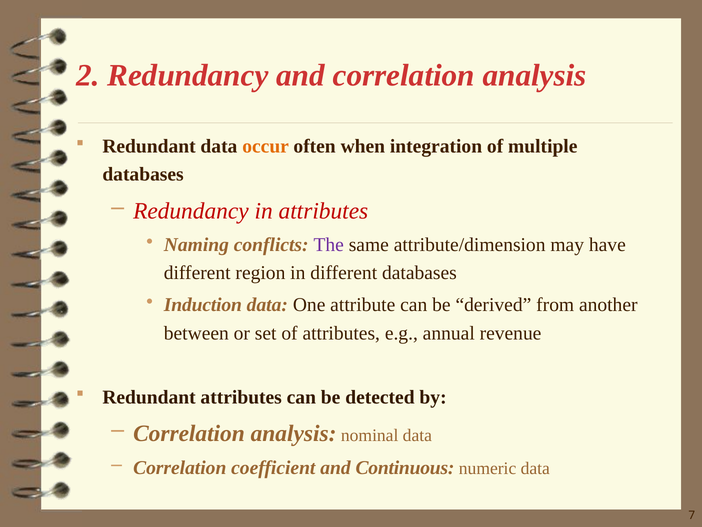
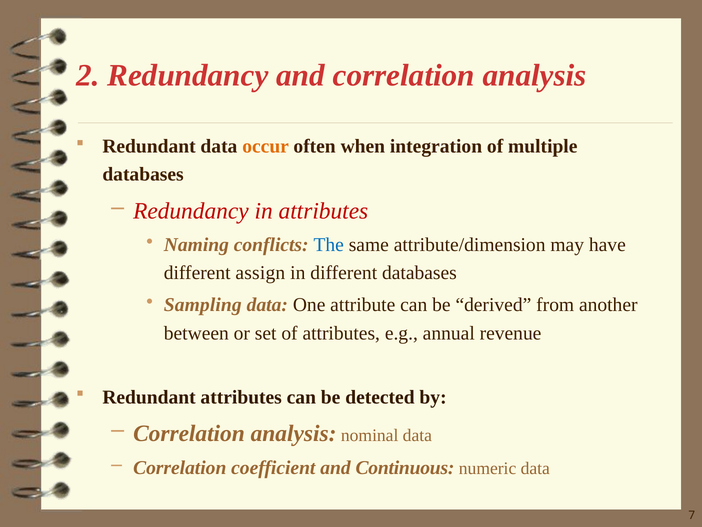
The colour: purple -> blue (329, 245)
region: region -> assign (260, 273)
Induction: Induction -> Sampling (203, 305)
